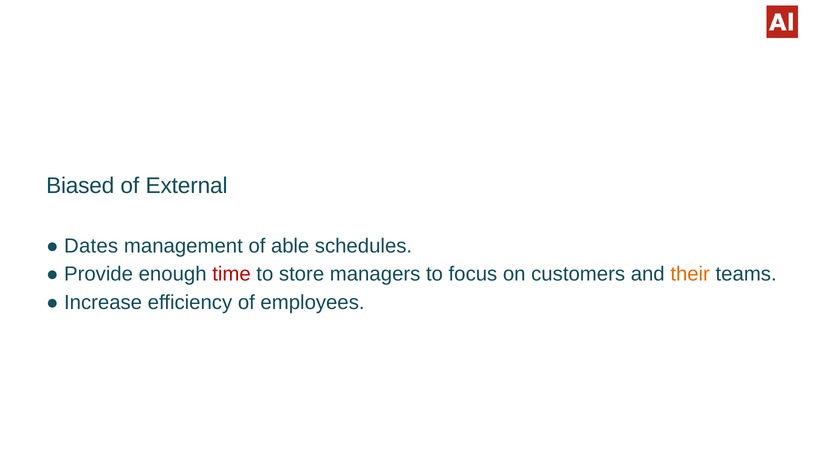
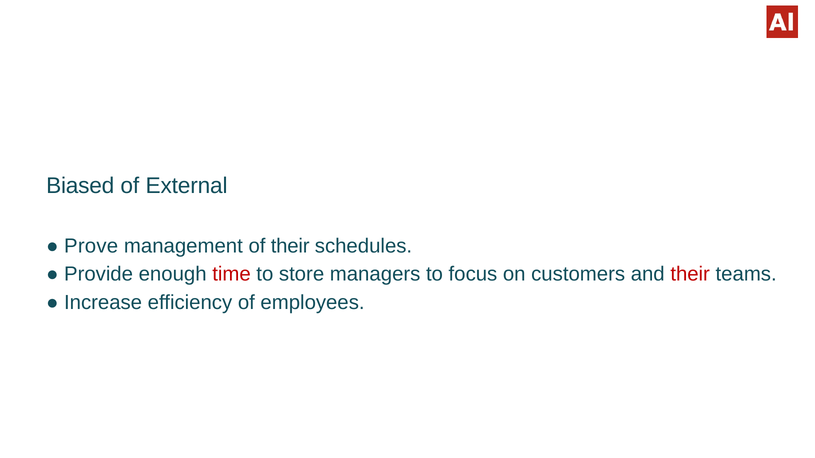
Dates: Dates -> Prove (91, 246)
of able: able -> their (290, 246)
their colour: orange -> red (690, 274)
